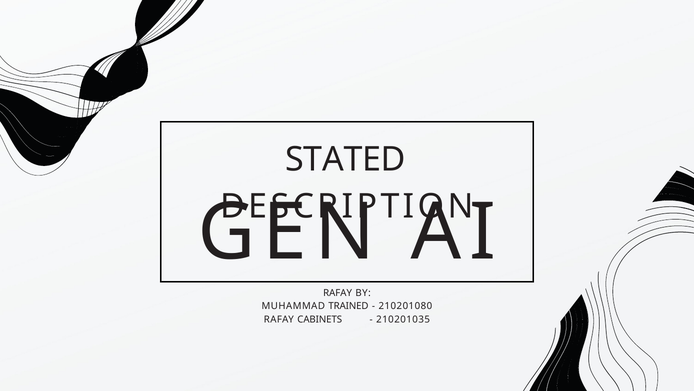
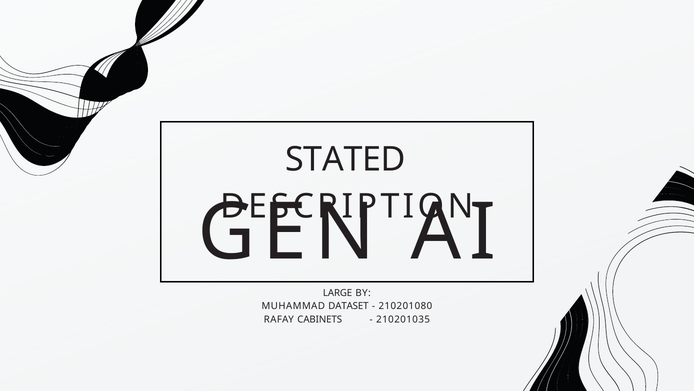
RAFAY: RAFAY -> LARGE (338, 292)
TRAINED: TRAINED -> DATASET (348, 306)
